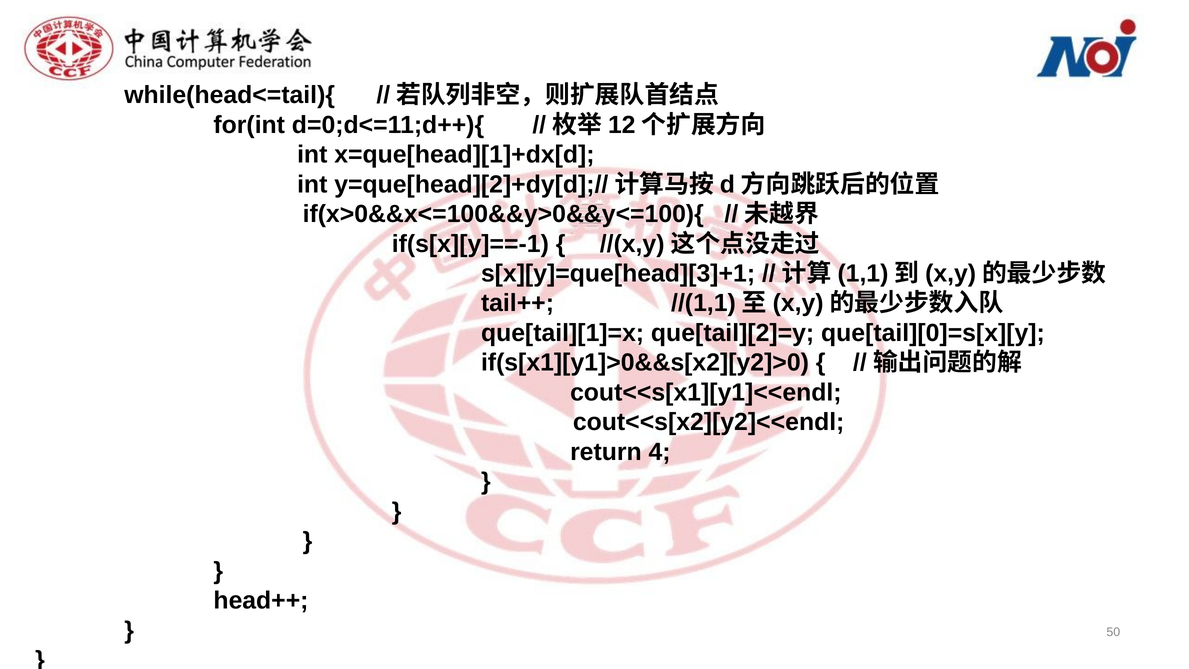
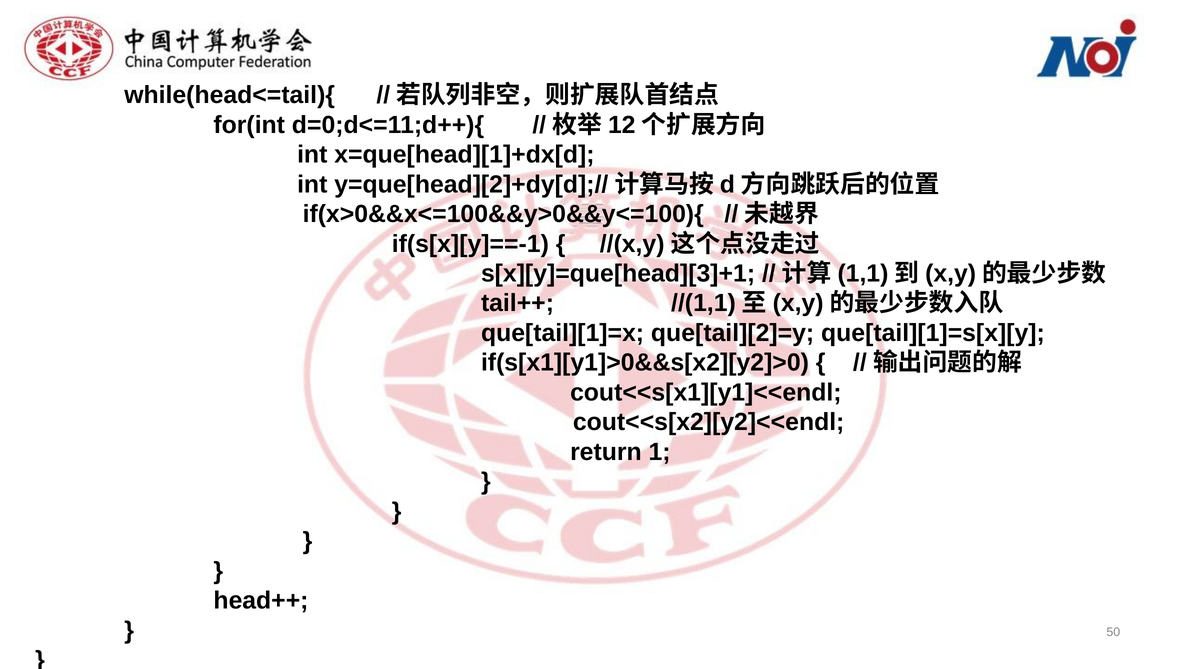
que[tail][0]=s[x][y: que[tail][0]=s[x][y -> que[tail][1]=s[x][y (933, 333)
4: 4 -> 1 (660, 452)
